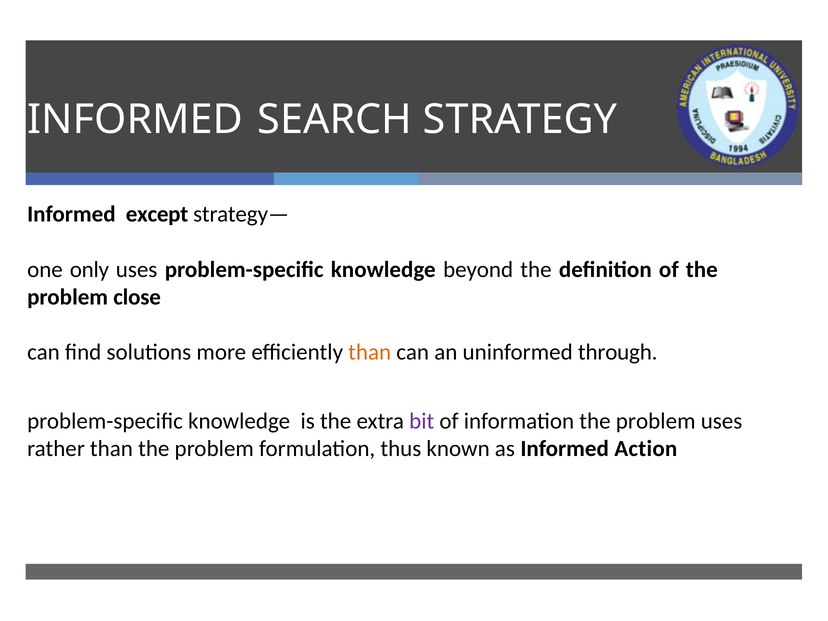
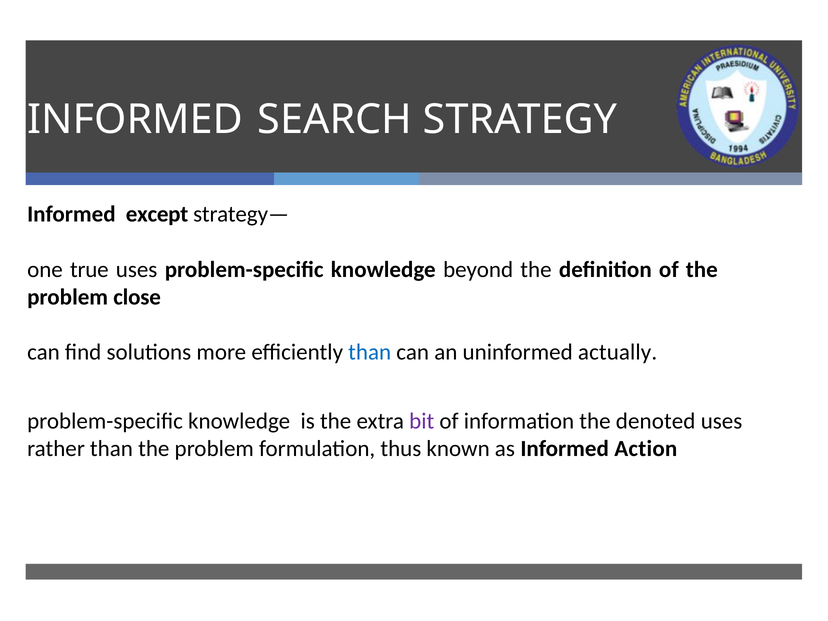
only: only -> true (89, 269)
than colour: orange -> blue (370, 352)
through: through -> actually (618, 352)
information the problem: problem -> denoted (656, 421)
